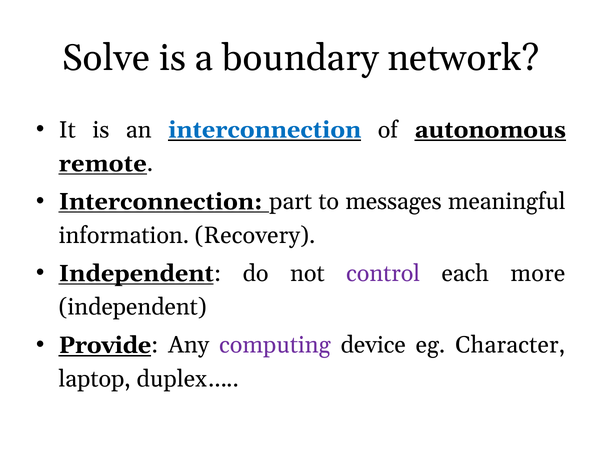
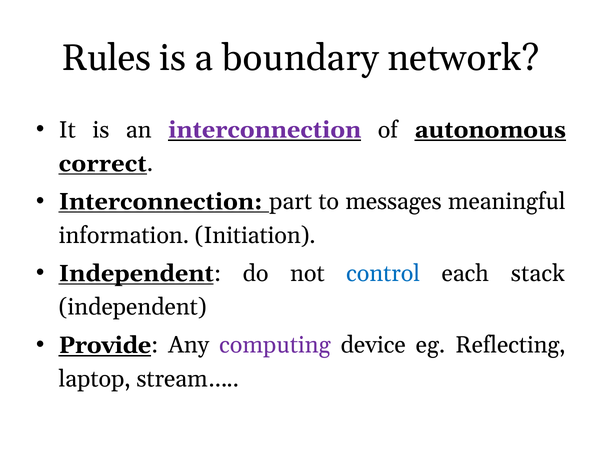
Solve: Solve -> Rules (106, 58)
interconnection colour: blue -> purple (265, 130)
remote: remote -> correct (103, 163)
Recovery: Recovery -> Initiation (255, 235)
control colour: purple -> blue (383, 273)
more: more -> stack (538, 273)
Character: Character -> Reflecting (510, 345)
duplex…: duplex… -> stream… (188, 379)
